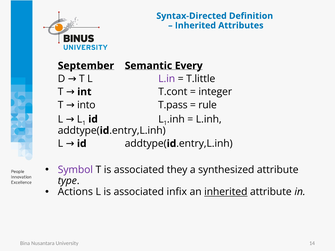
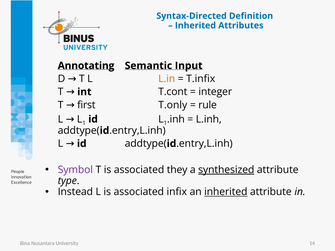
September: September -> Annotating (86, 66)
Every: Every -> Input (189, 66)
L.in colour: purple -> orange (167, 79)
T.little: T.little -> T.infix (201, 79)
T.pass: T.pass -> T.only (173, 105)
into: into -> first (86, 105)
synthesized underline: none -> present (226, 170)
Actions: Actions -> Instead (75, 192)
